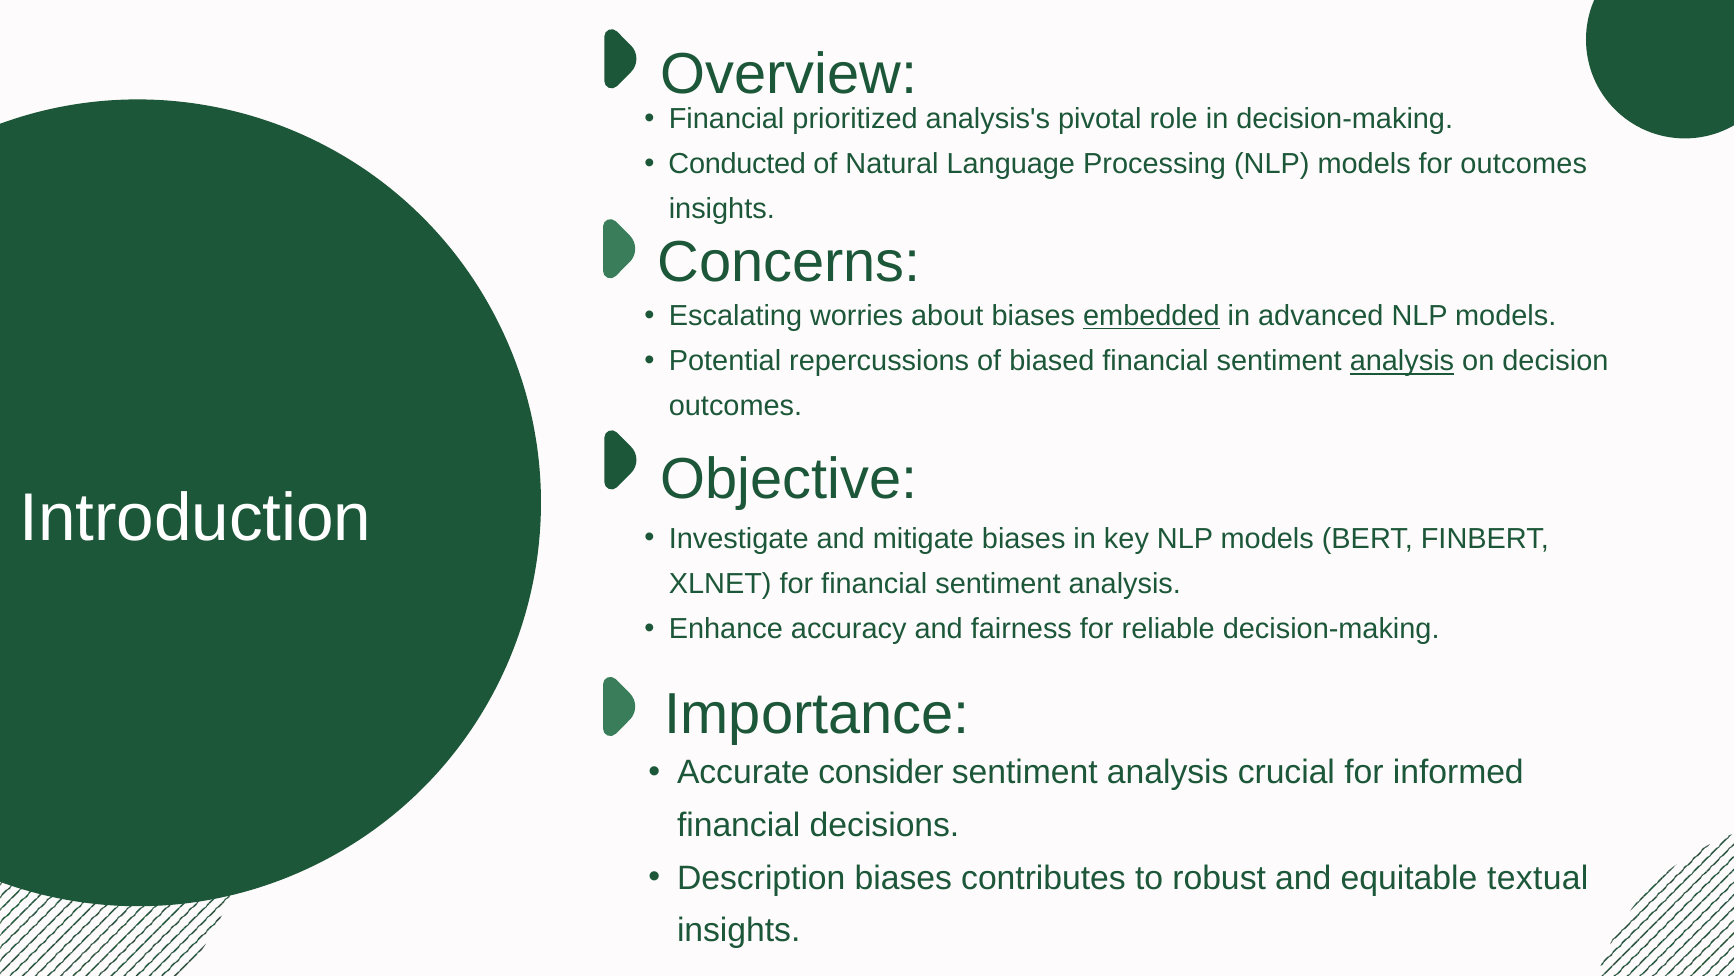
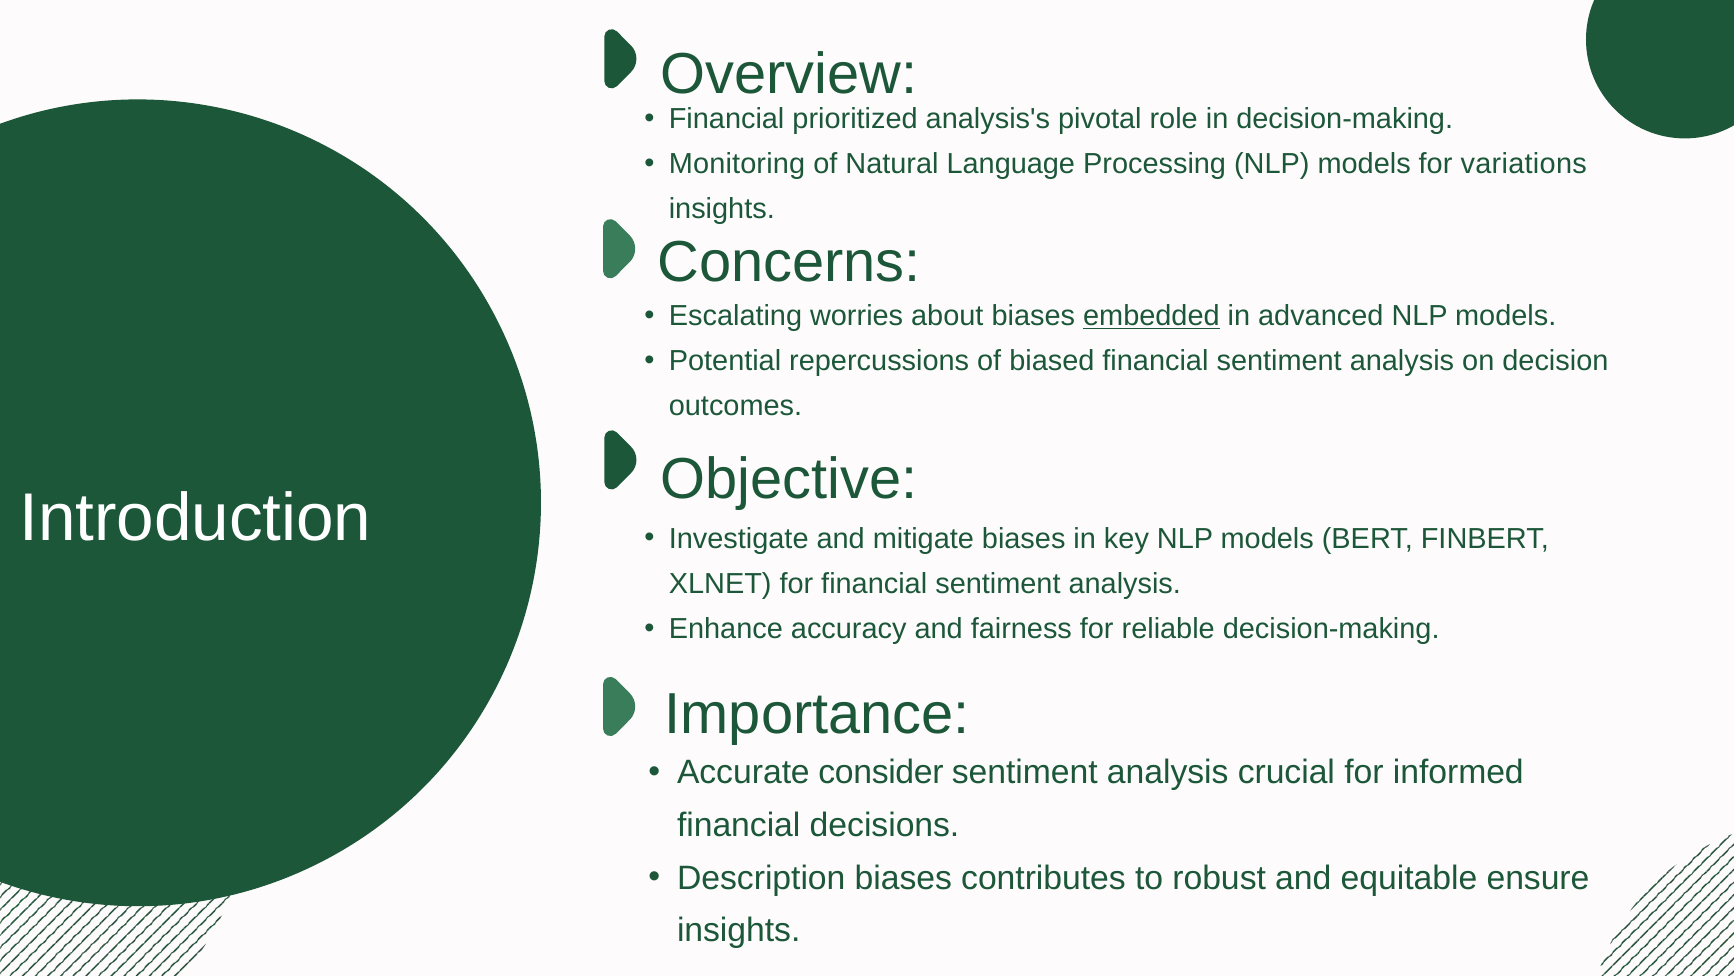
Conducted: Conducted -> Monitoring (737, 164)
for outcomes: outcomes -> variations (1524, 164)
analysis underline: present -> none (1402, 361)
textual: textual -> ensure (1538, 877)
